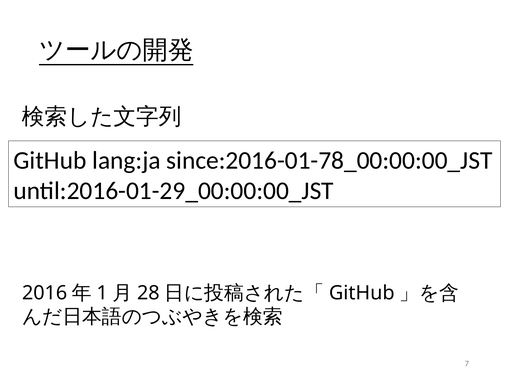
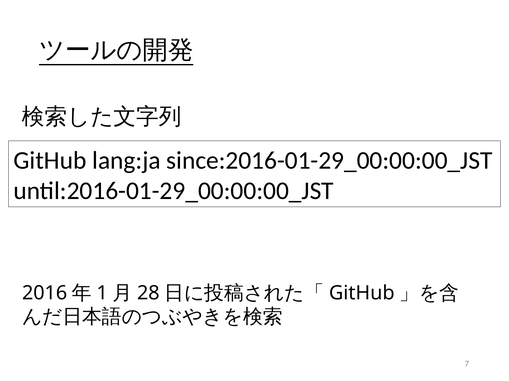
since:2016-01-78_00:00:00_JST: since:2016-01-78_00:00:00_JST -> since:2016-01-29_00:00:00_JST (329, 161)
